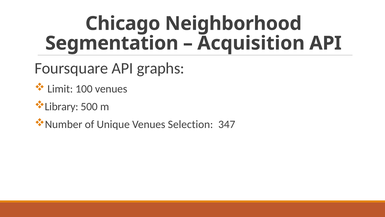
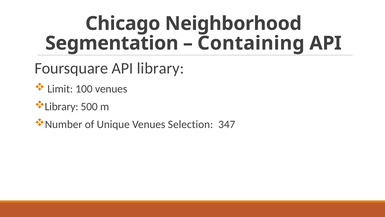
Acquisition: Acquisition -> Containing (251, 43)
API graphs: graphs -> library (161, 68)
